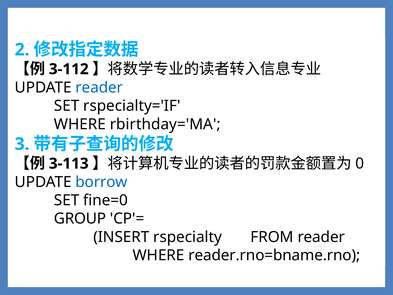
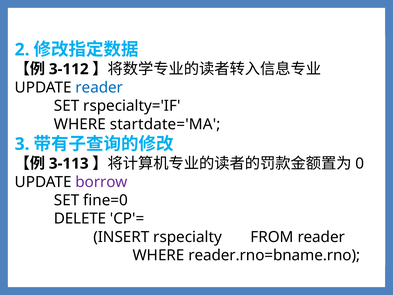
rbirthday='MA: rbirthday='MA -> startdate='MA (165, 124)
borrow colour: blue -> purple (101, 182)
GROUP: GROUP -> DELETE (80, 219)
